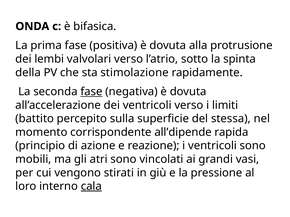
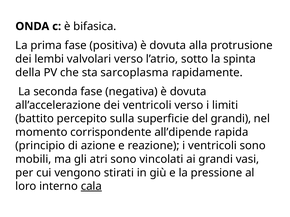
stimolazione: stimolazione -> sarcoplasma (135, 73)
fase underline: present -> none (91, 92)
del stessa: stessa -> grandi (231, 119)
